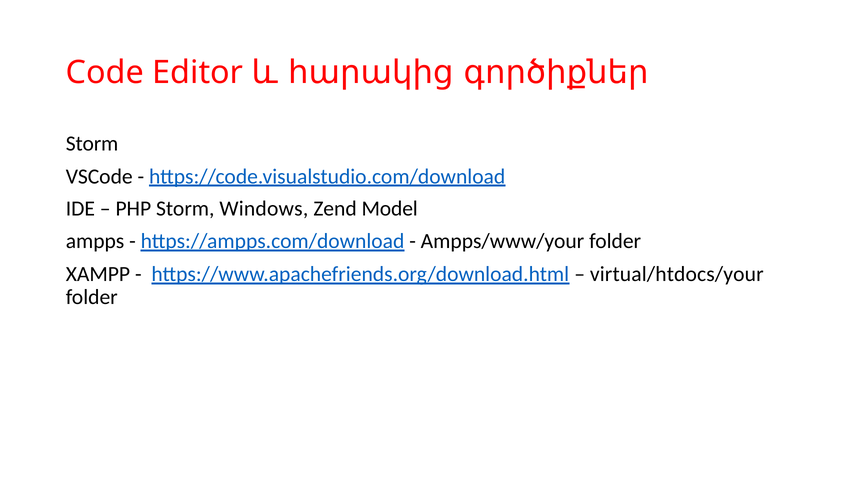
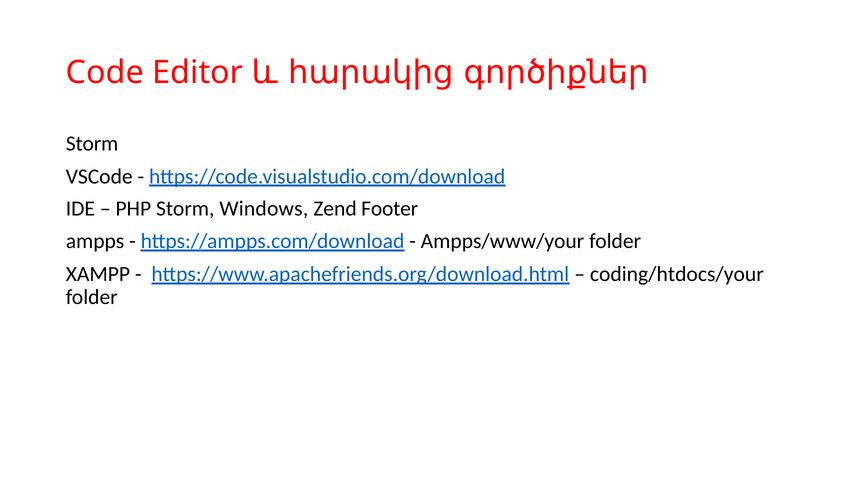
Model: Model -> Footer (390, 209)
virtual/htdocs/your: virtual/htdocs/your -> coding/htdocs/your (677, 274)
